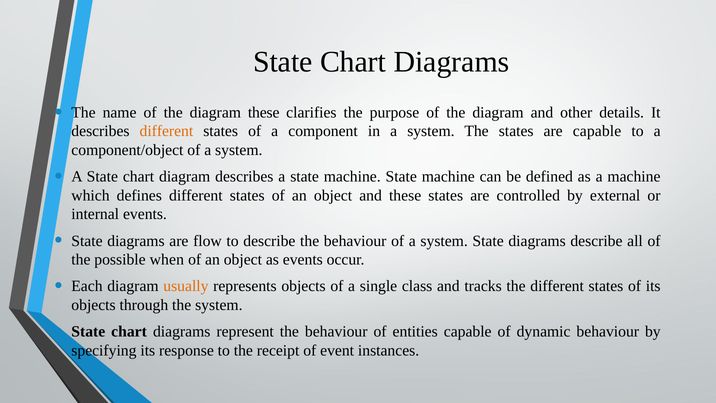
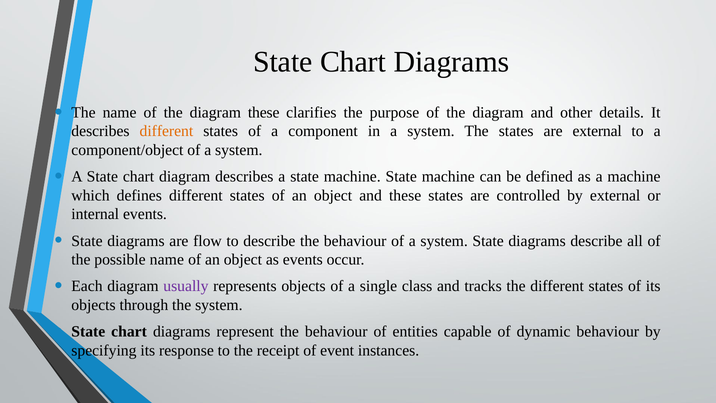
are capable: capable -> external (597, 131)
possible when: when -> name (167, 260)
usually colour: orange -> purple (186, 286)
